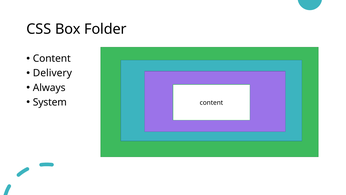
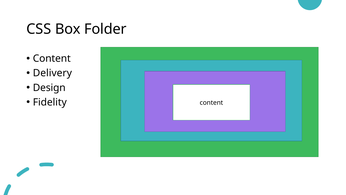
Always: Always -> Design (49, 88)
System: System -> Fidelity (50, 102)
